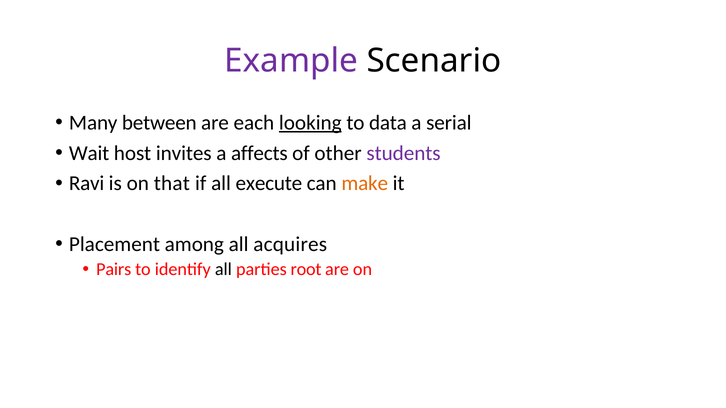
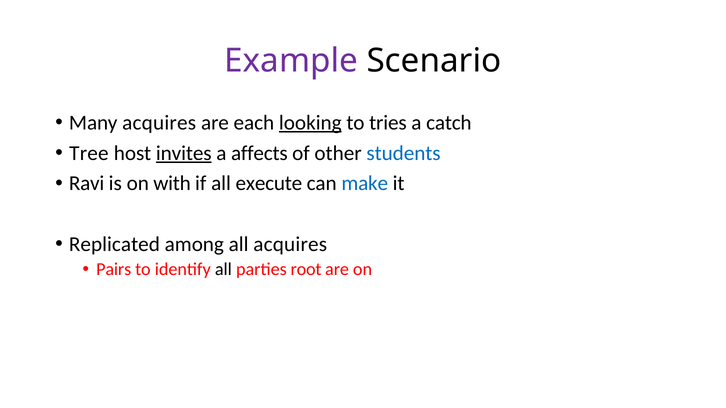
Many between: between -> acquires (159, 123)
data: data -> tries (388, 123)
serial: serial -> catch (449, 123)
Wait: Wait -> Tree (89, 153)
invites underline: none -> present (184, 153)
students colour: purple -> blue (404, 153)
that: that -> with (172, 184)
make colour: orange -> blue (365, 184)
Placement: Placement -> Replicated (114, 245)
